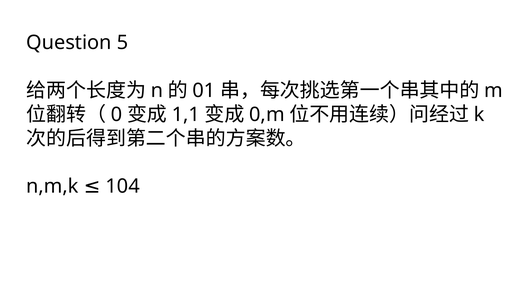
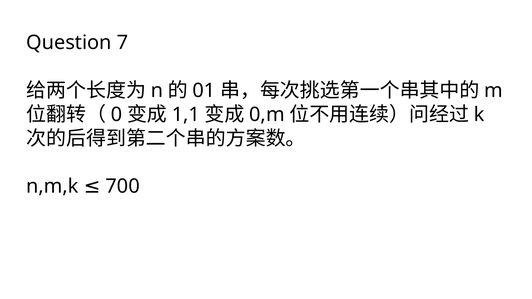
5: 5 -> 7 (123, 43)
104: 104 -> 700 (123, 186)
